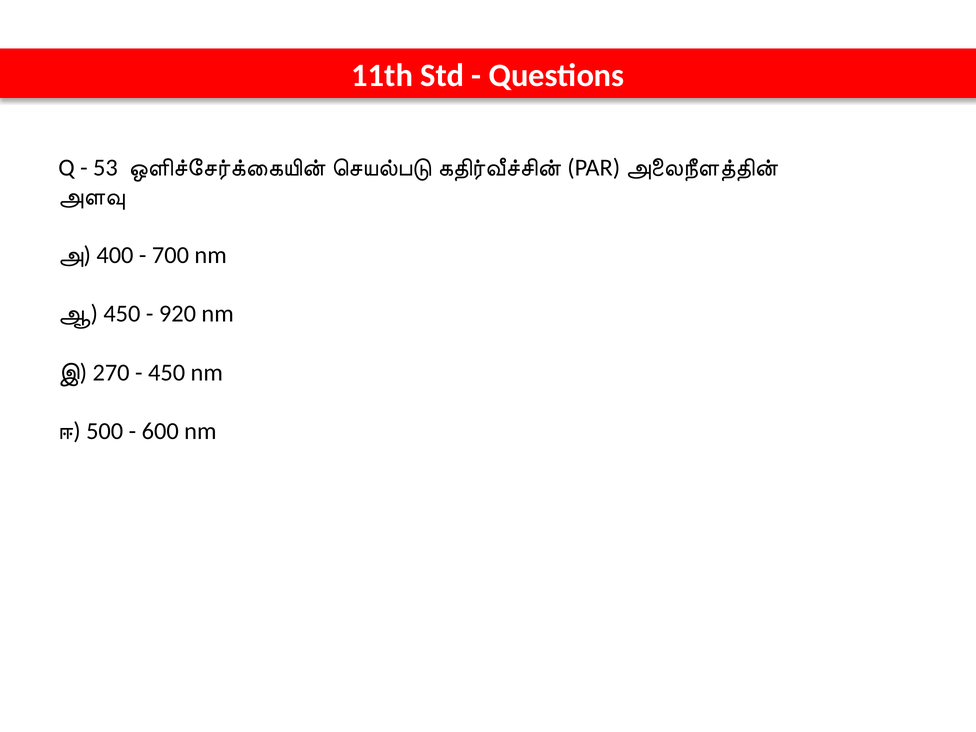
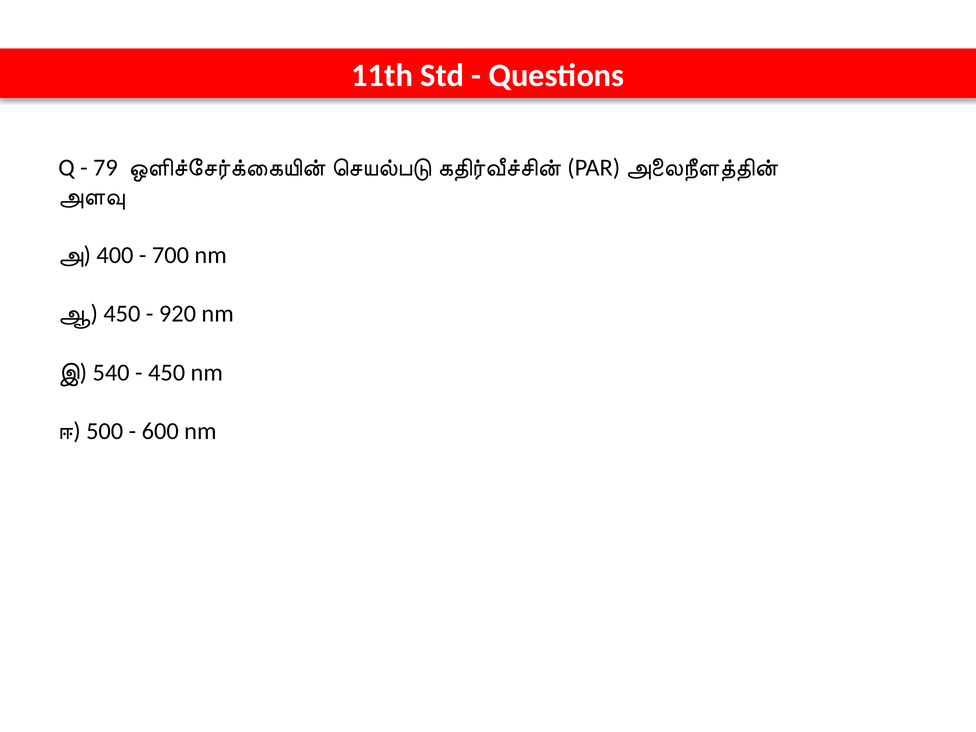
53: 53 -> 79 (105, 168)
270: 270 -> 540 (111, 372)
